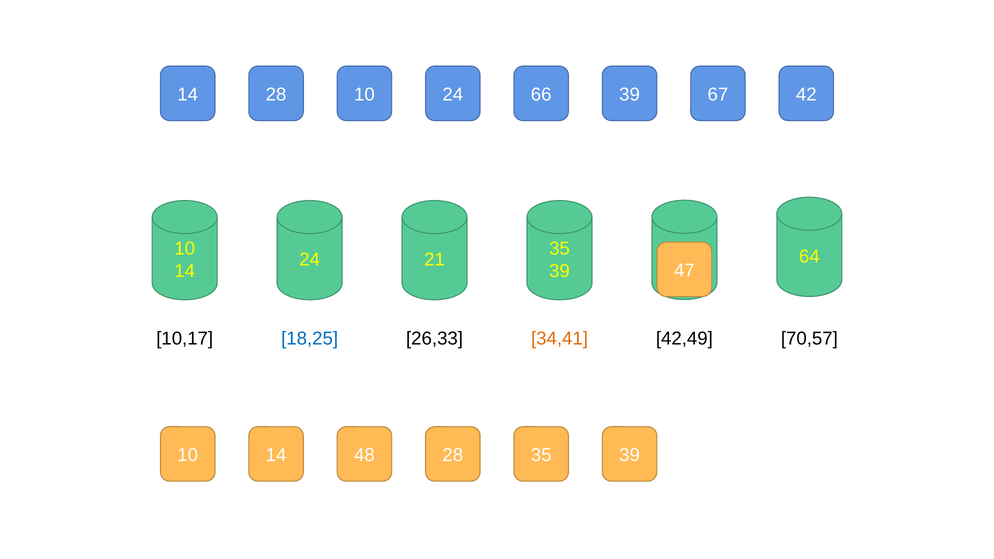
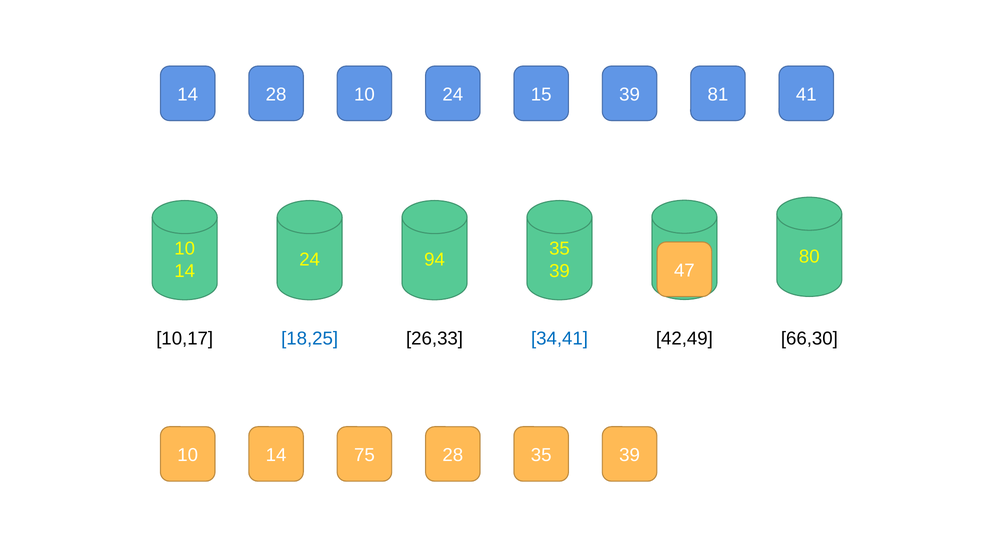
66: 66 -> 15 (541, 95)
67: 67 -> 81 (718, 95)
42: 42 -> 41 (806, 95)
64: 64 -> 80 (809, 256)
21: 21 -> 94 (435, 260)
34,41 colour: orange -> blue (559, 339)
70,57: 70,57 -> 66,30 (809, 339)
48: 48 -> 75 (364, 455)
